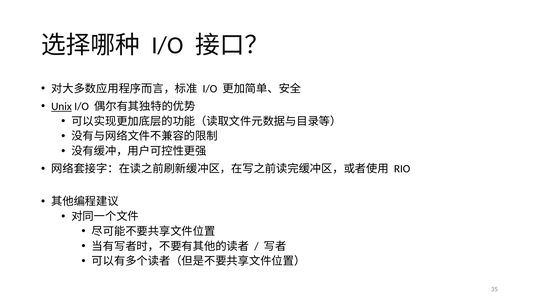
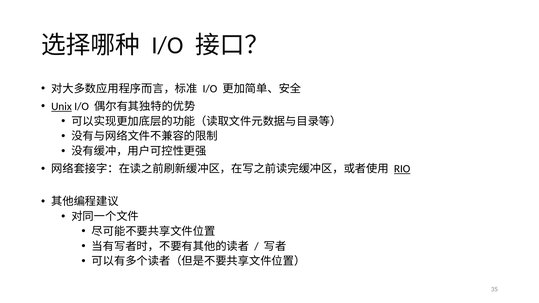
RIO underline: none -> present (402, 169)
